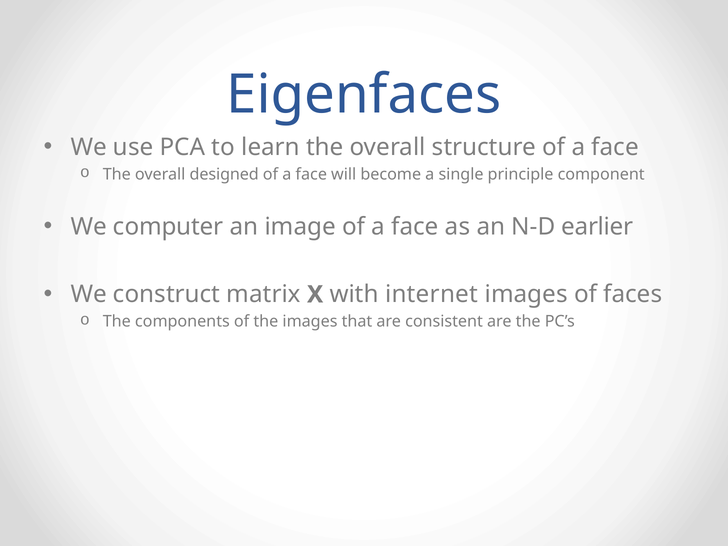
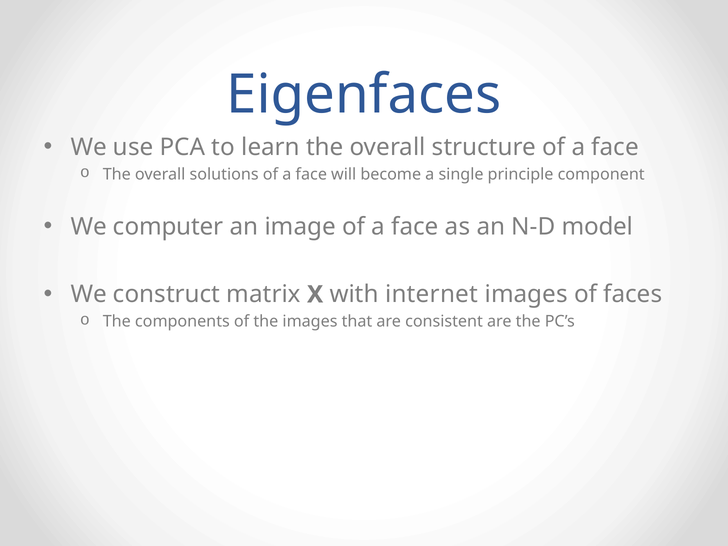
designed: designed -> solutions (224, 174)
earlier: earlier -> model (597, 227)
